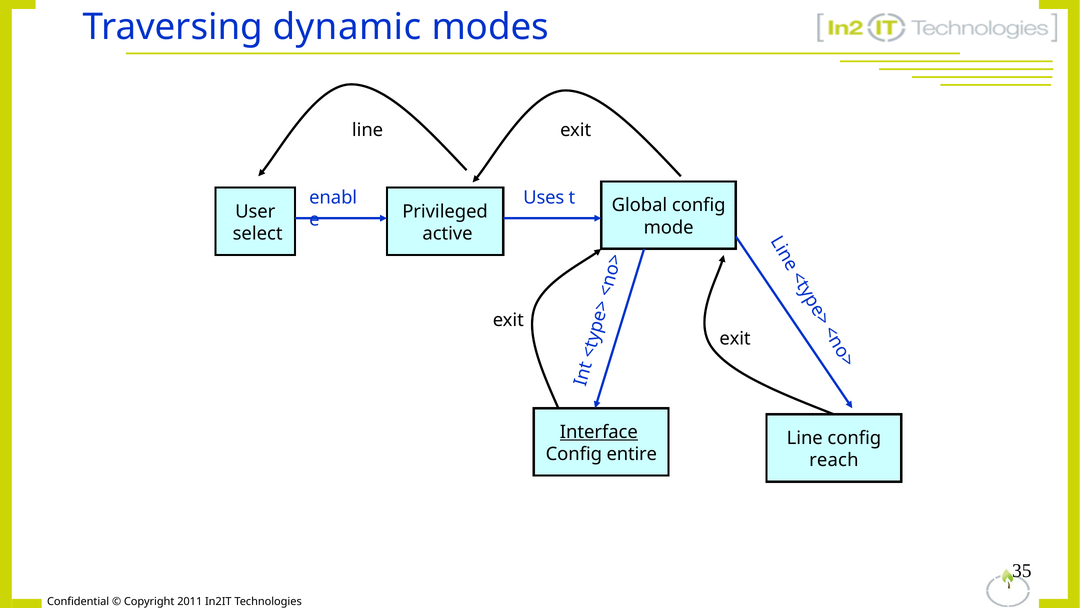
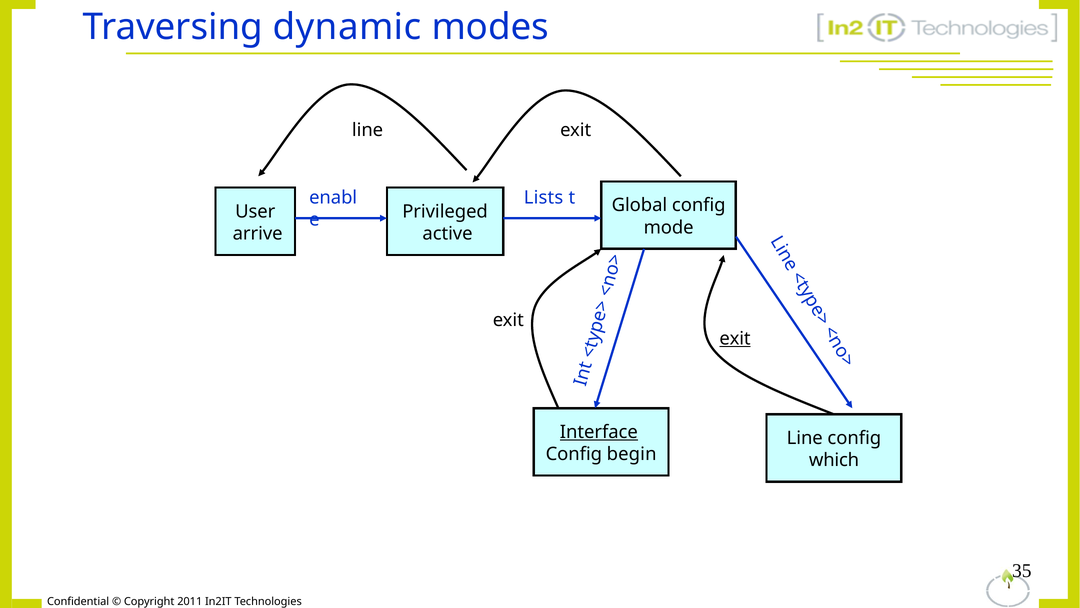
Uses: Uses -> Lists (544, 198)
select: select -> arrive (258, 233)
exit underline: none -> present (735, 338)
entire: entire -> begin (632, 454)
reach: reach -> which (834, 460)
